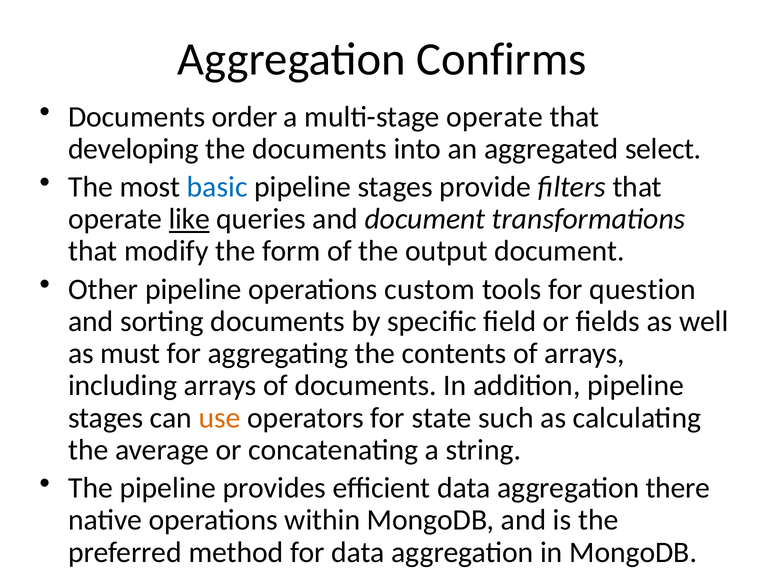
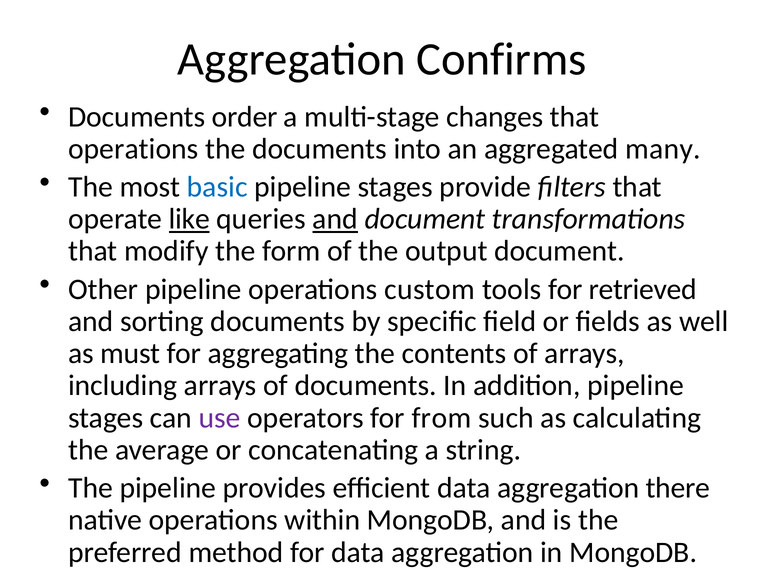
multi-stage operate: operate -> changes (495, 117)
developing: developing -> operations (133, 149)
select: select -> many (663, 149)
and underline: none -> present (335, 219)
question: question -> retrieved (643, 289)
use colour: orange -> purple (220, 418)
state: state -> from (441, 418)
